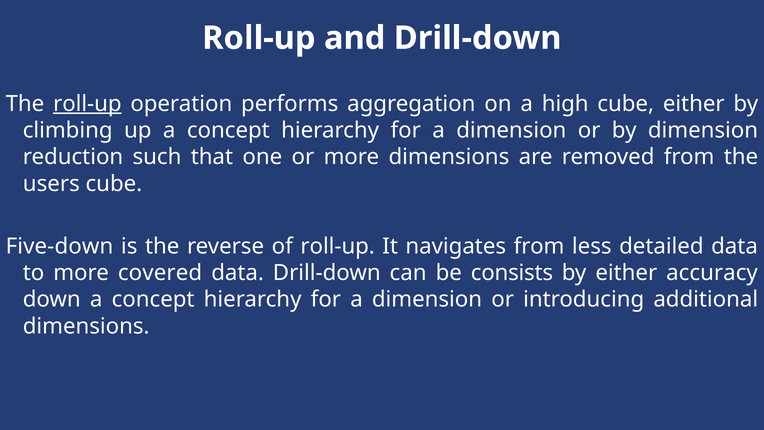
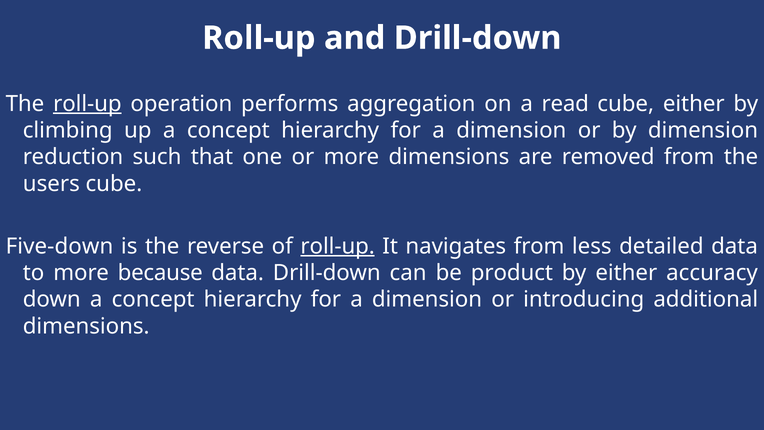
high: high -> read (565, 104)
roll-up underline: none -> present (338, 246)
covered: covered -> because (160, 273)
consists: consists -> product (512, 273)
